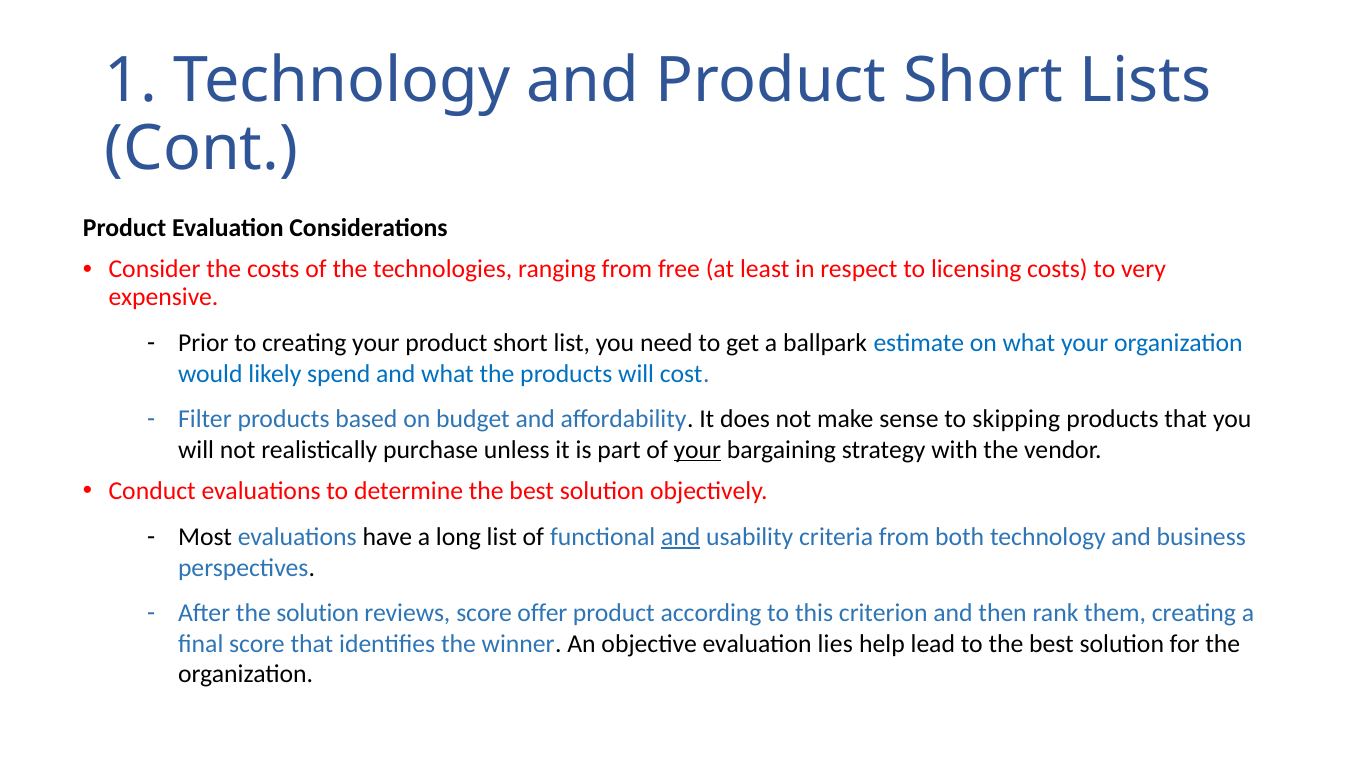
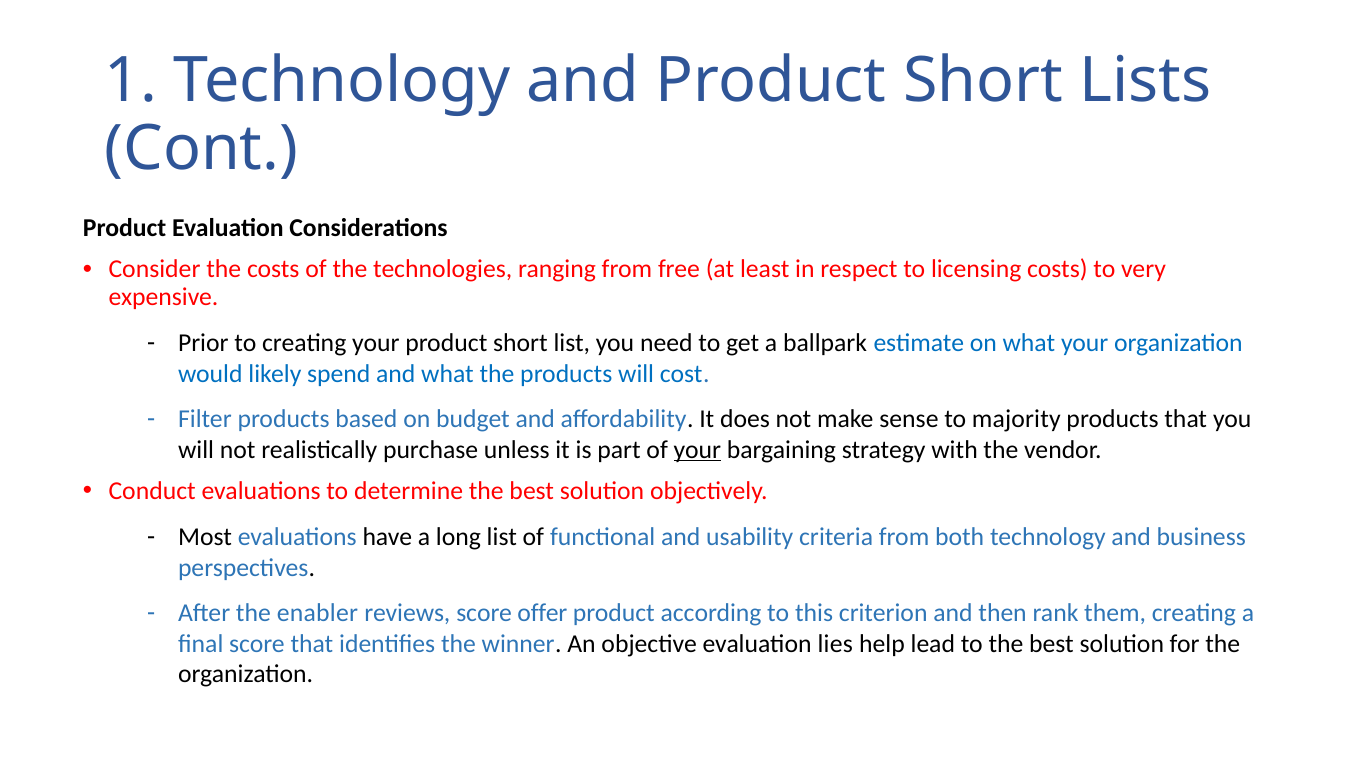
skipping: skipping -> majority (1016, 419)
and underline: present -> none (681, 537)
the solution: solution -> enabler (317, 613)
